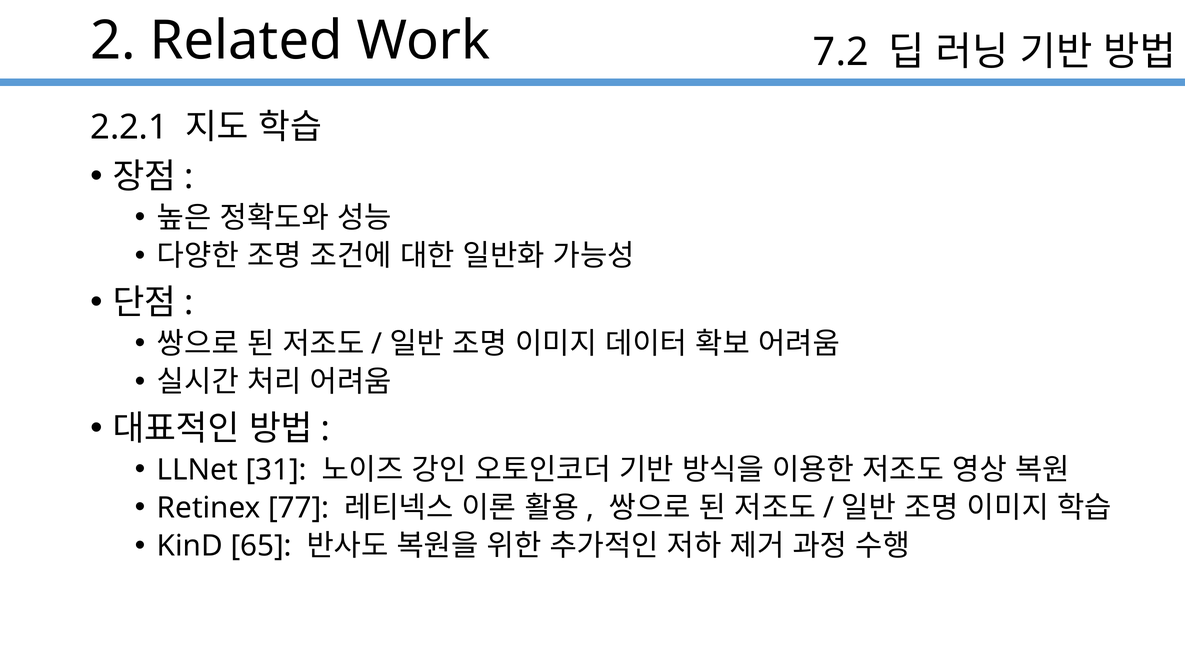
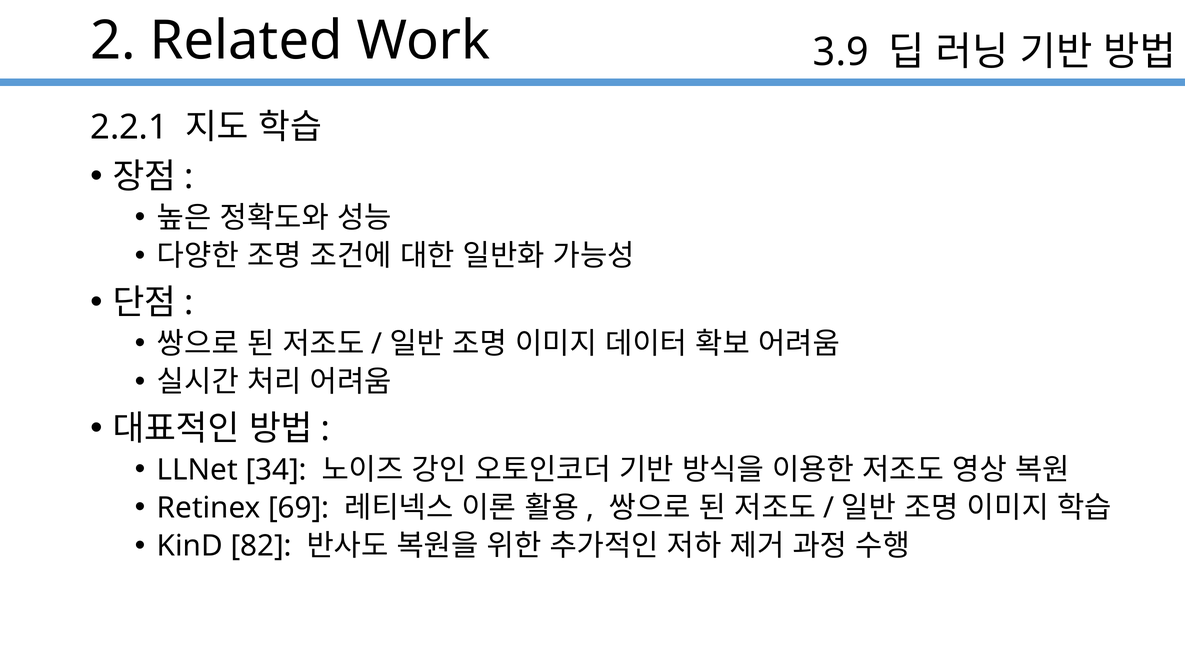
7.2: 7.2 -> 3.9 (841, 52)
31: 31 -> 34 (276, 469)
77: 77 -> 69 (299, 508)
65: 65 -> 82 (261, 546)
